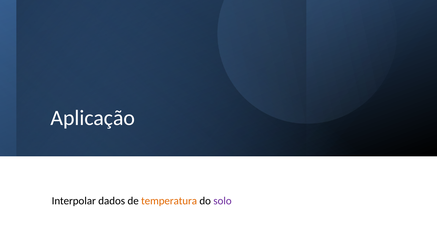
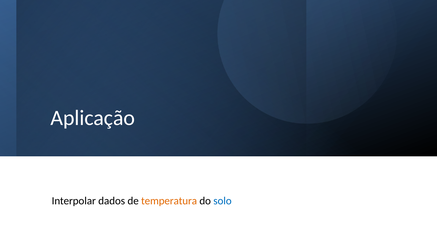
solo colour: purple -> blue (223, 201)
